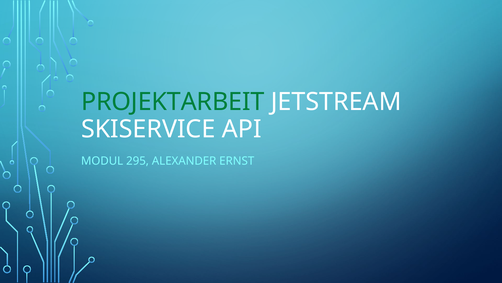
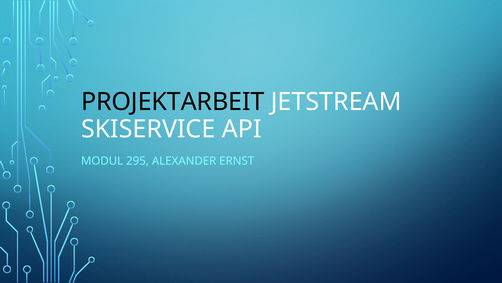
PROJEKTARBEIT colour: green -> black (173, 102)
